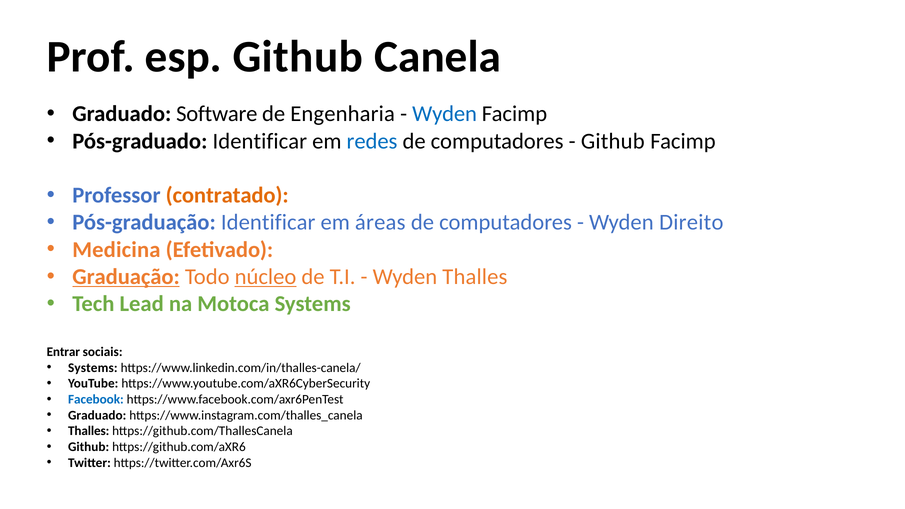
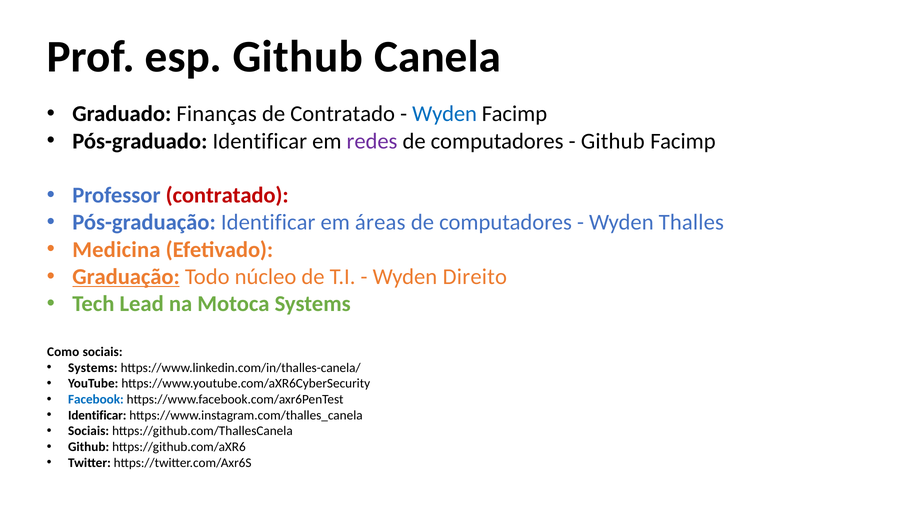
Software: Software -> Finanças (217, 114)
de Engenharia: Engenharia -> Contratado (343, 114)
redes colour: blue -> purple (372, 141)
contratado colour: orange -> red (227, 195)
Direito: Direito -> Thalles (691, 223)
núcleo underline: present -> none (266, 277)
Wyden Thalles: Thalles -> Direito (475, 277)
Entrar: Entrar -> Como (63, 352)
Graduado: Graduado -> Identificar (97, 415)
Thalles: Thalles -> Sociais (89, 431)
